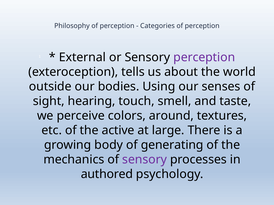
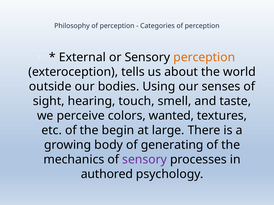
perception colour: purple -> orange (204, 57)
around: around -> wanted (171, 116)
active: active -> begin (118, 131)
